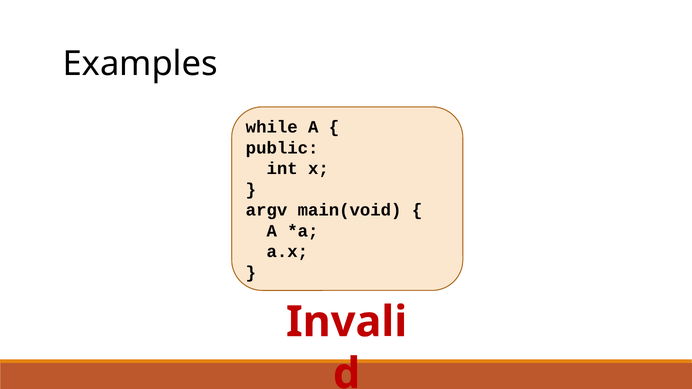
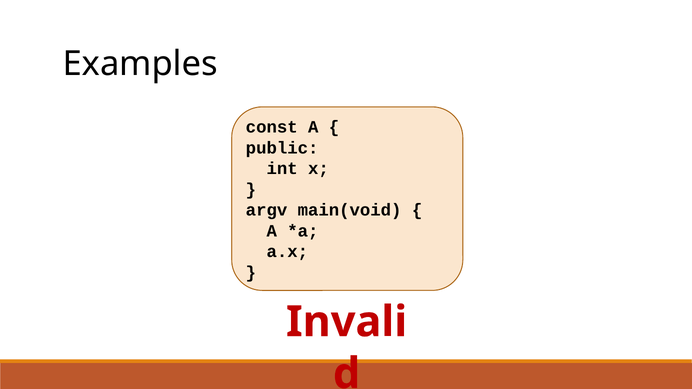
while: while -> const (272, 127)
